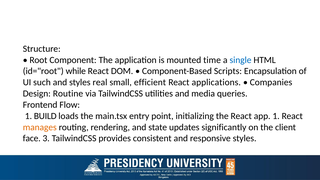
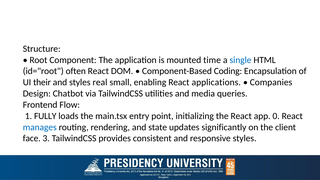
while: while -> often (76, 71)
Scripts: Scripts -> Coding (228, 71)
such: such -> their (42, 82)
efficient: efficient -> enabling (150, 82)
Routine: Routine -> Chatbot (68, 94)
BUILD: BUILD -> FULLY (45, 116)
app 1: 1 -> 0 (276, 116)
manages colour: orange -> blue (40, 127)
